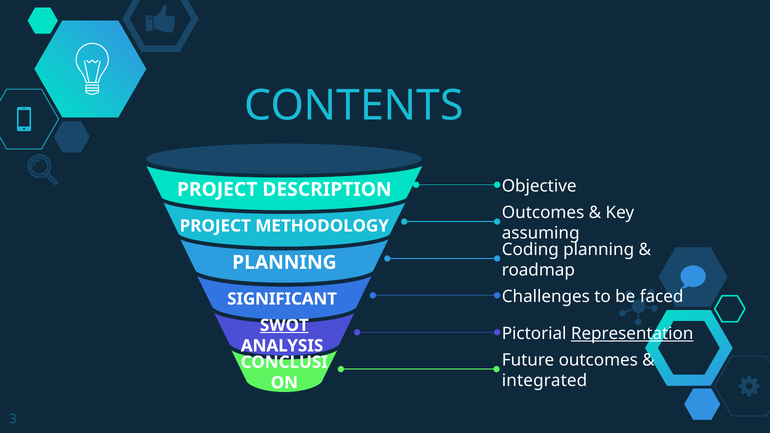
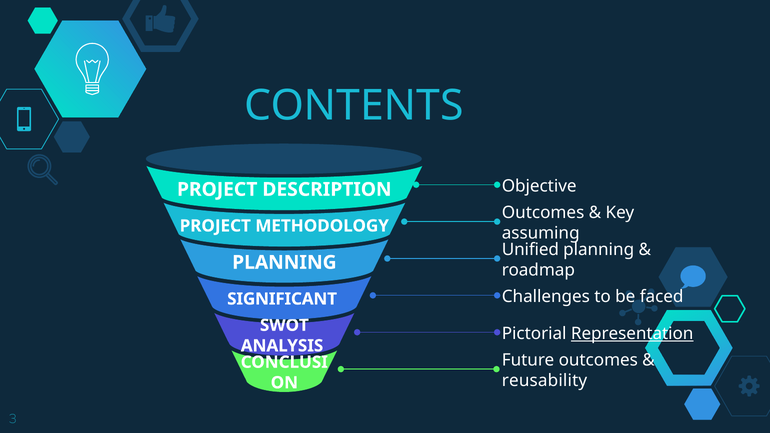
Coding: Coding -> Unified (530, 249)
SWOT underline: present -> none (284, 325)
integrated: integrated -> reusability (545, 381)
